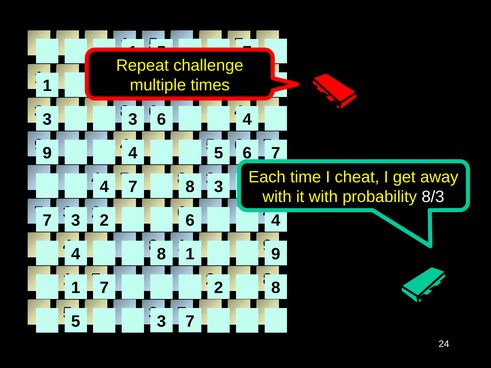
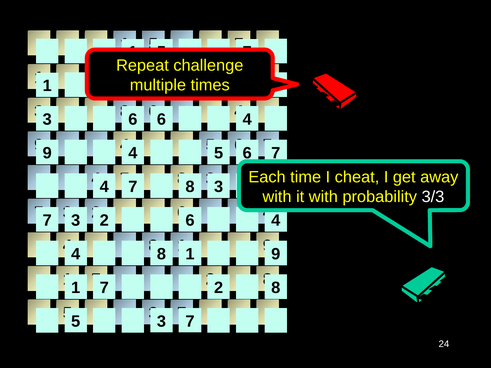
3 3: 3 -> 6 (133, 120)
8/3: 8/3 -> 3/3 (433, 197)
